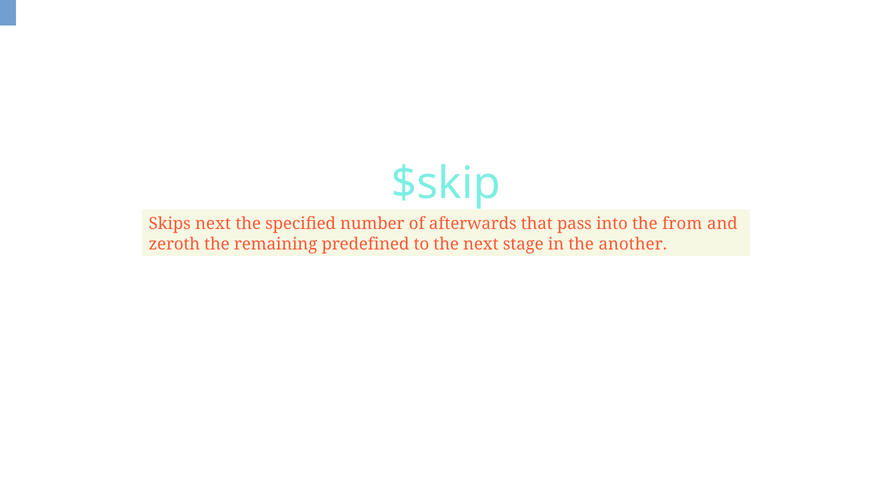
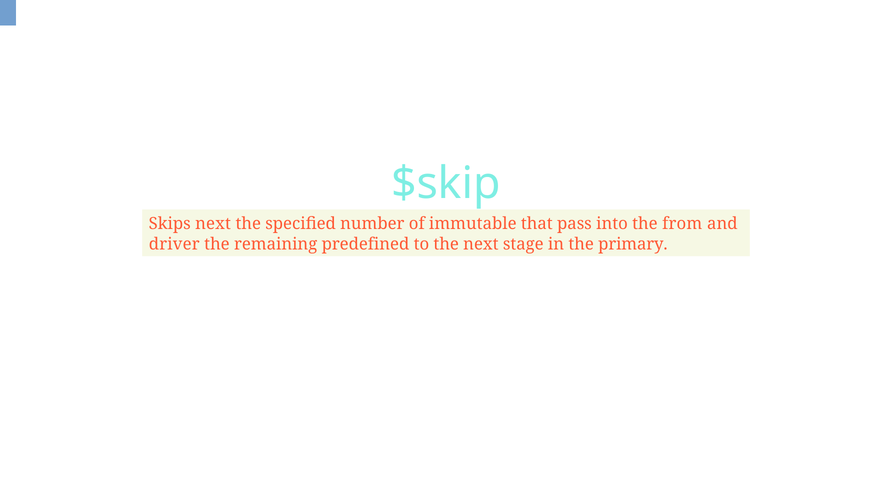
afterwards: afterwards -> immutable (473, 224)
zeroth: zeroth -> driver (174, 244)
another: another -> primary (633, 244)
